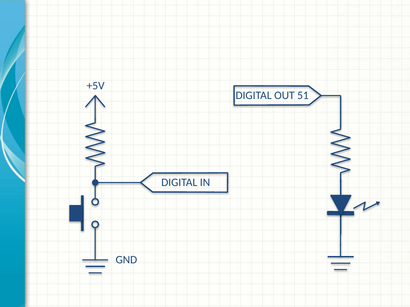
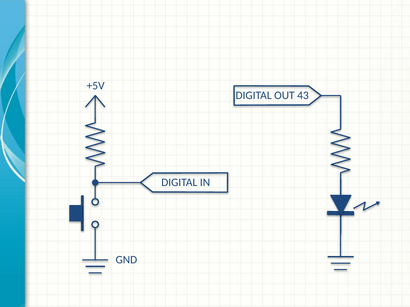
51: 51 -> 43 (303, 96)
